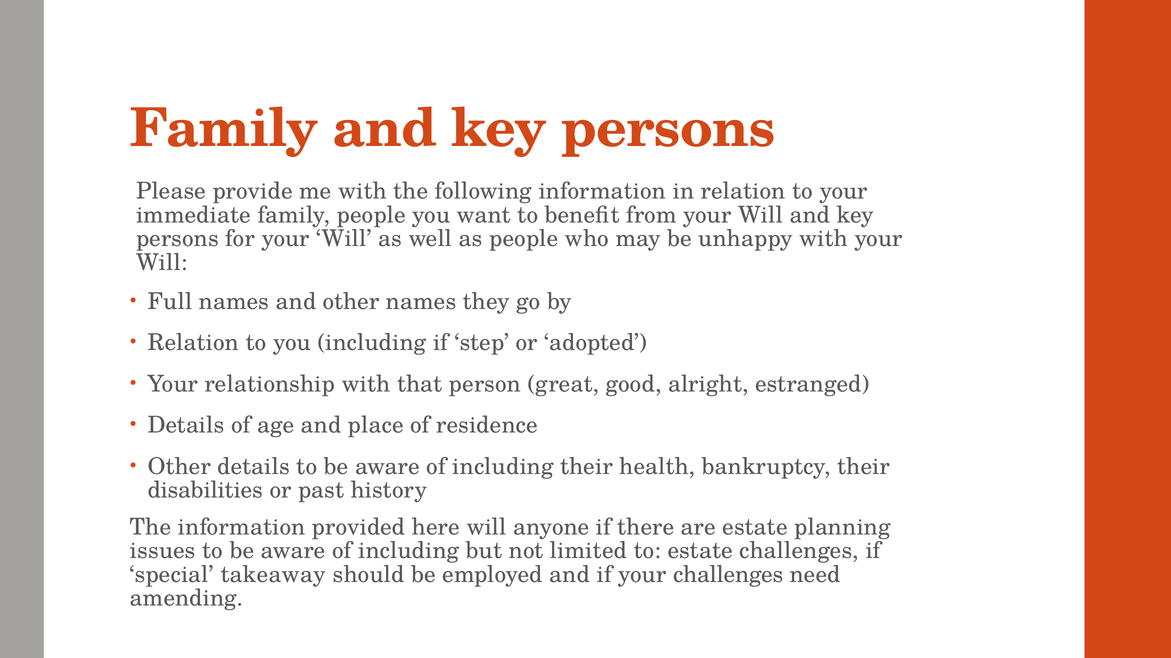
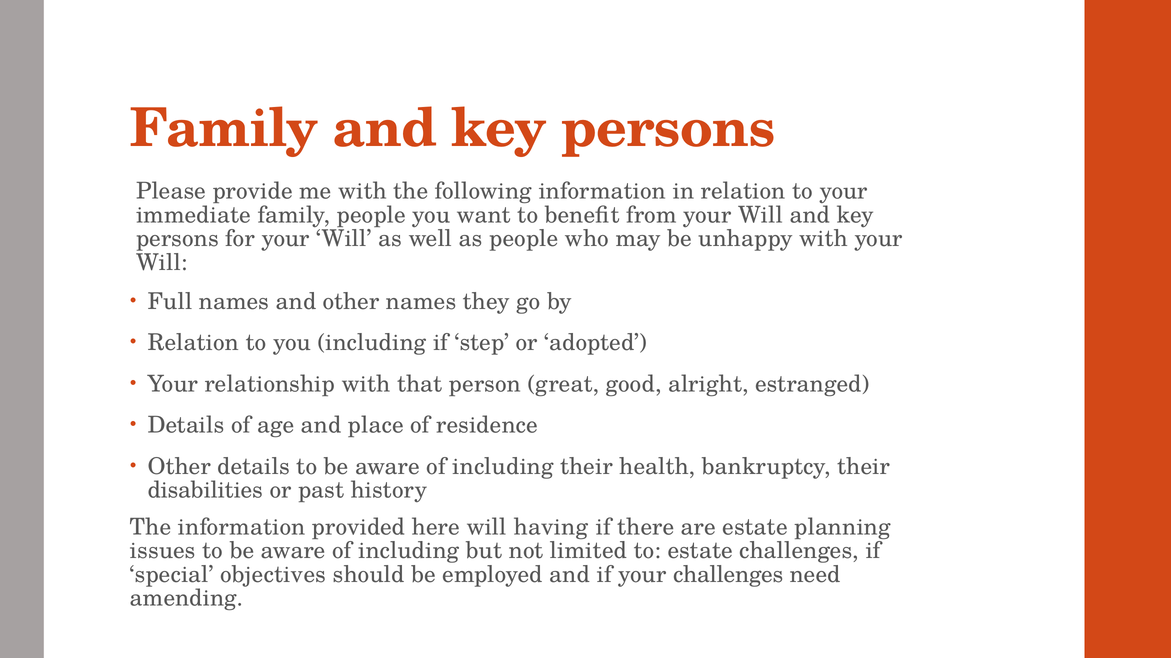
anyone: anyone -> having (551, 528)
takeaway: takeaway -> objectives (273, 575)
